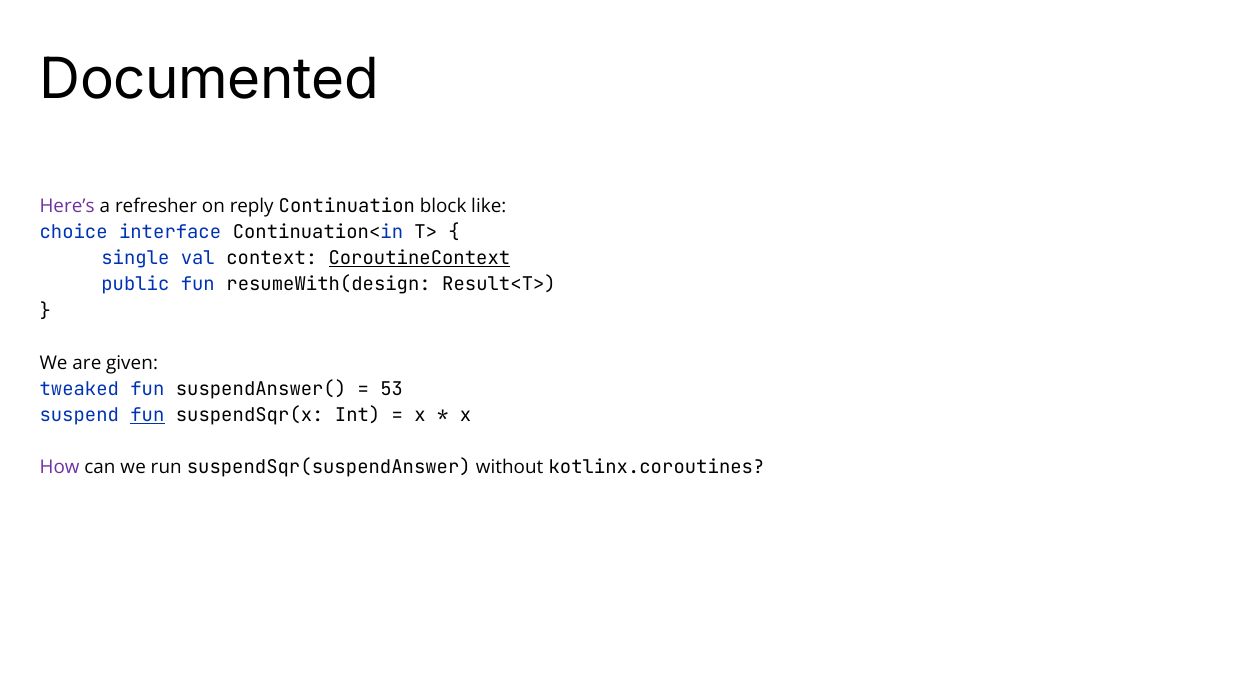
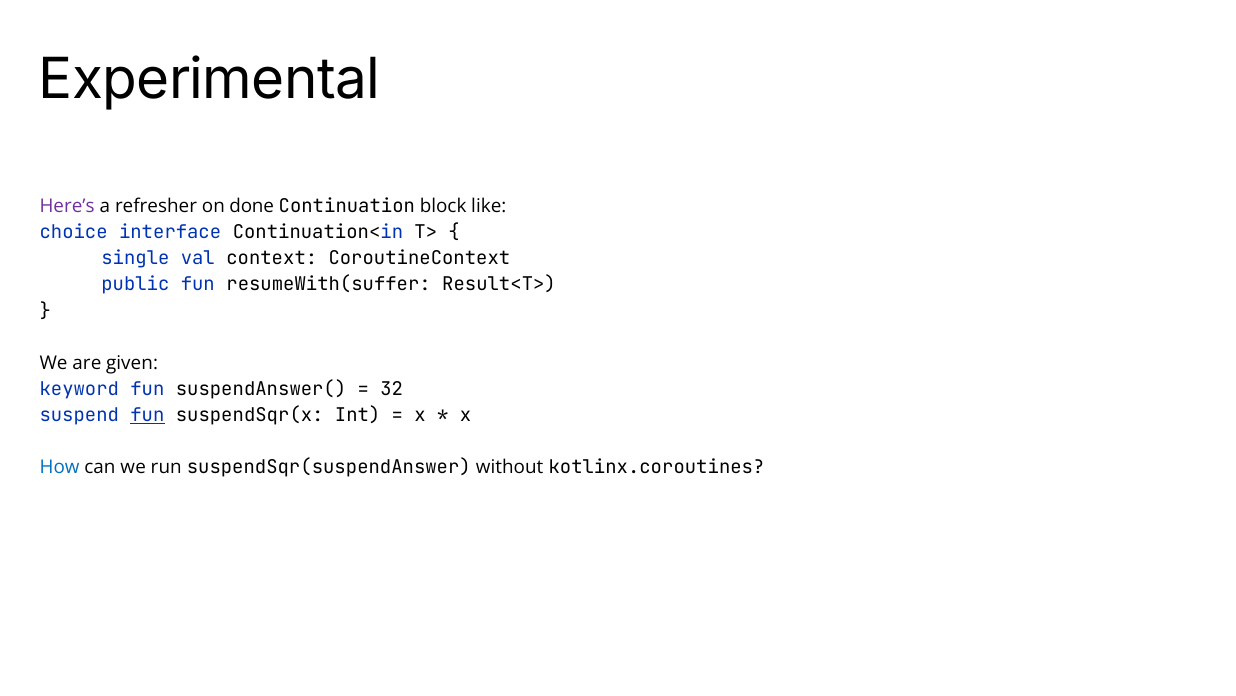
Documented: Documented -> Experimental (209, 79)
reply: reply -> done (252, 206)
CoroutineContext underline: present -> none (419, 258)
resumeWith(design: resumeWith(design -> resumeWith(suffer (329, 284)
tweaked: tweaked -> keyword (79, 389)
53: 53 -> 32 (392, 389)
How colour: purple -> blue (60, 467)
